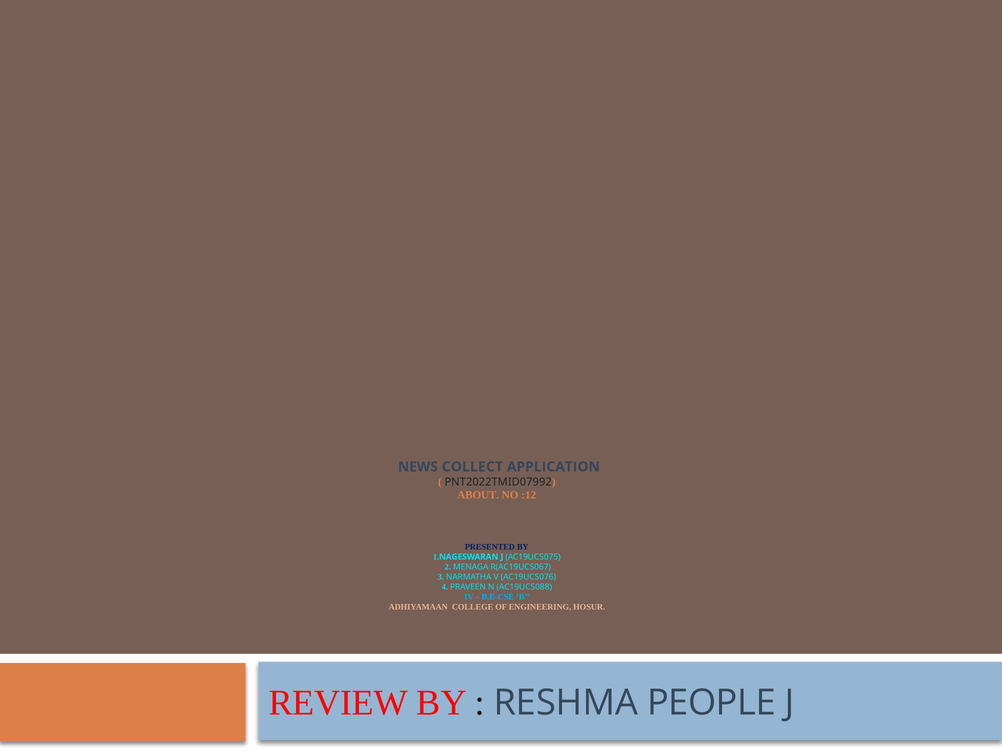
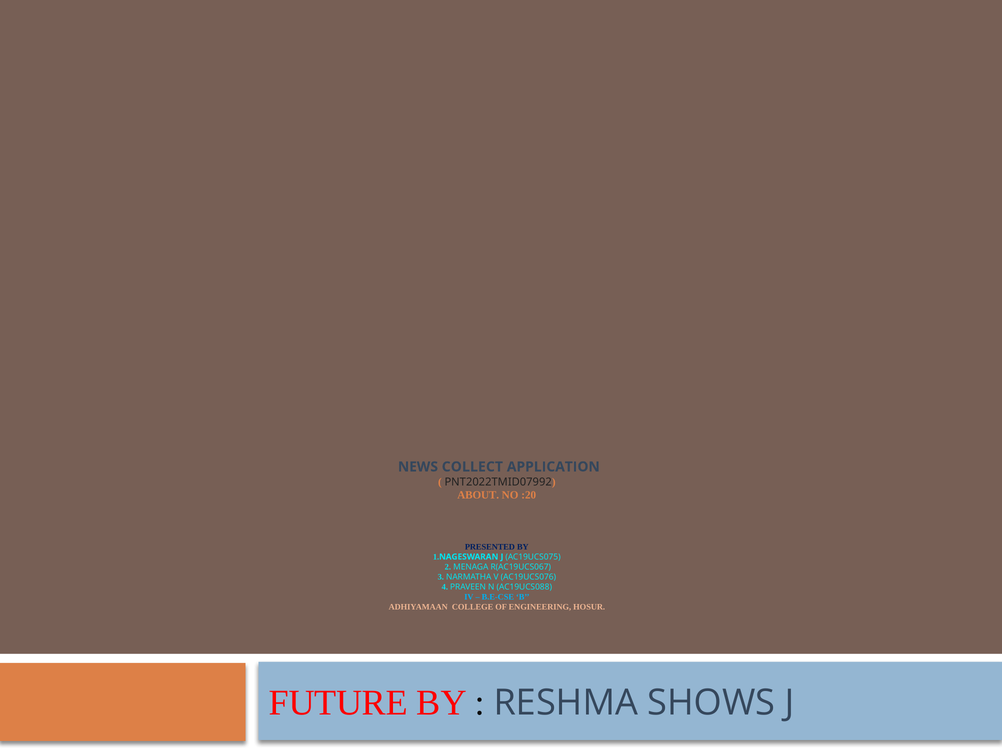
:12: :12 -> :20 (529, 496)
REVIEW: REVIEW -> FUTURE (338, 703)
PEOPLE: PEOPLE -> SHOWS (711, 703)
